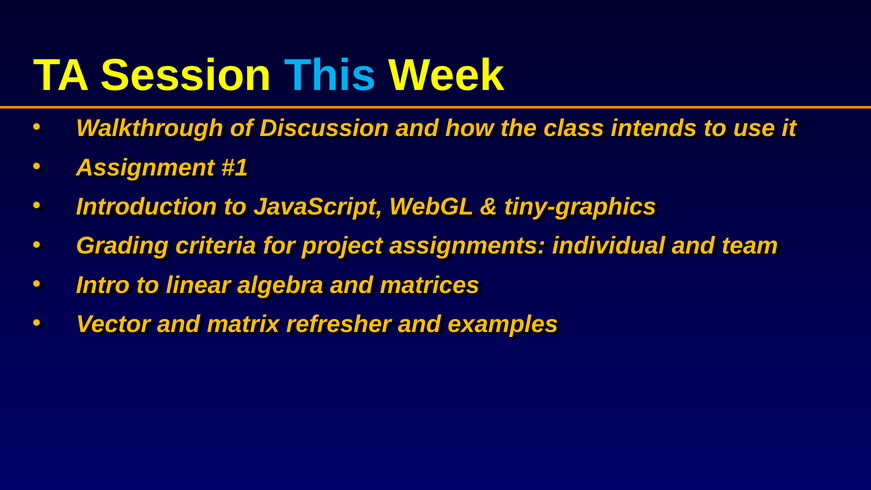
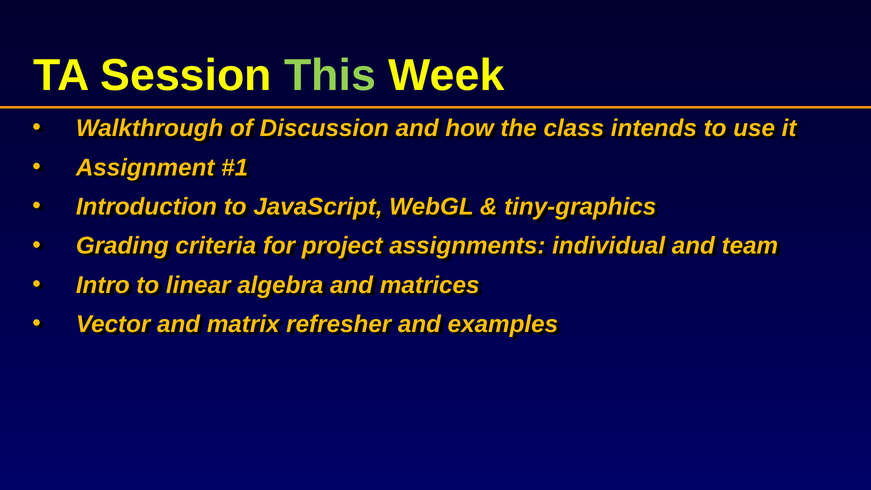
This colour: light blue -> light green (330, 75)
